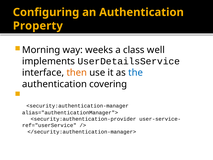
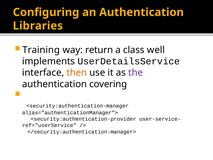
Property: Property -> Libraries (38, 26)
Morning: Morning -> Training (41, 50)
weeks: weeks -> return (99, 50)
the colour: blue -> purple (136, 73)
